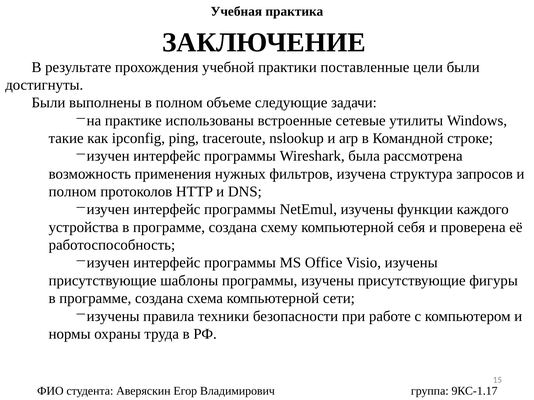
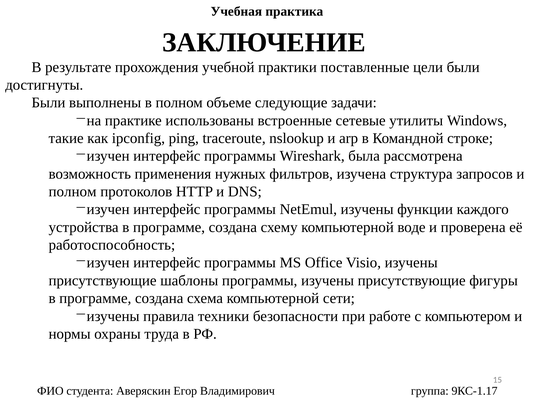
себя: себя -> воде (411, 227)
